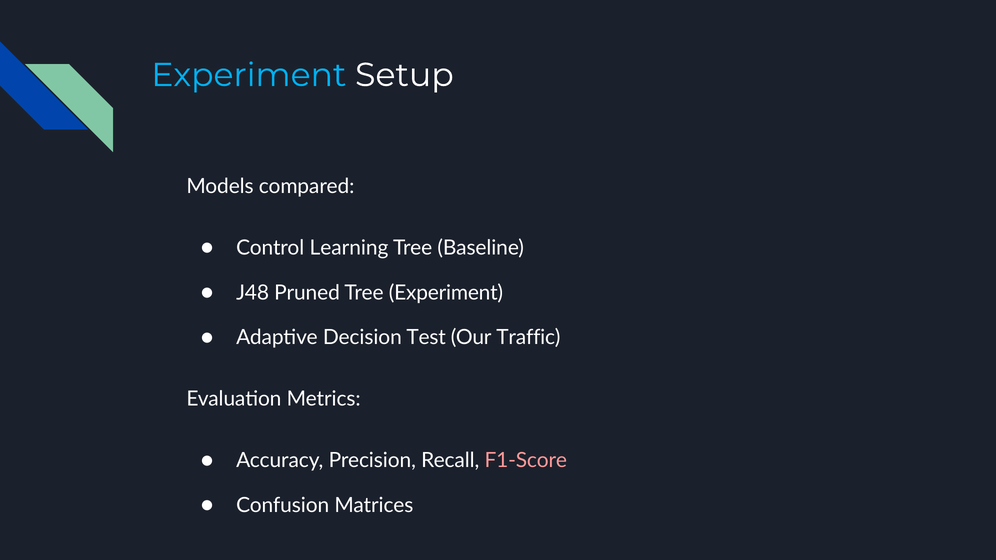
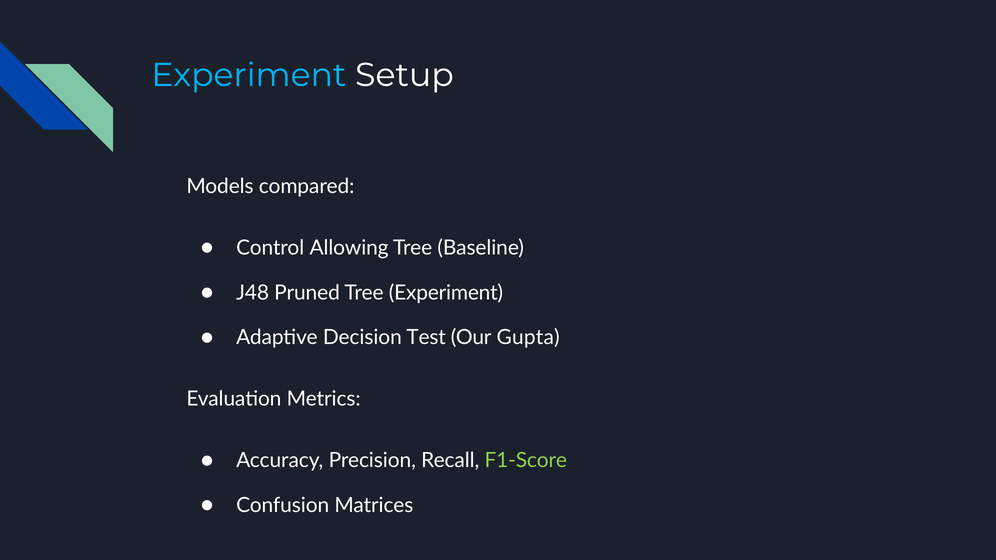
Learning: Learning -> Allowing (349, 248)
Traffic: Traffic -> Gupta (528, 338)
F1-Score colour: pink -> light green (526, 461)
